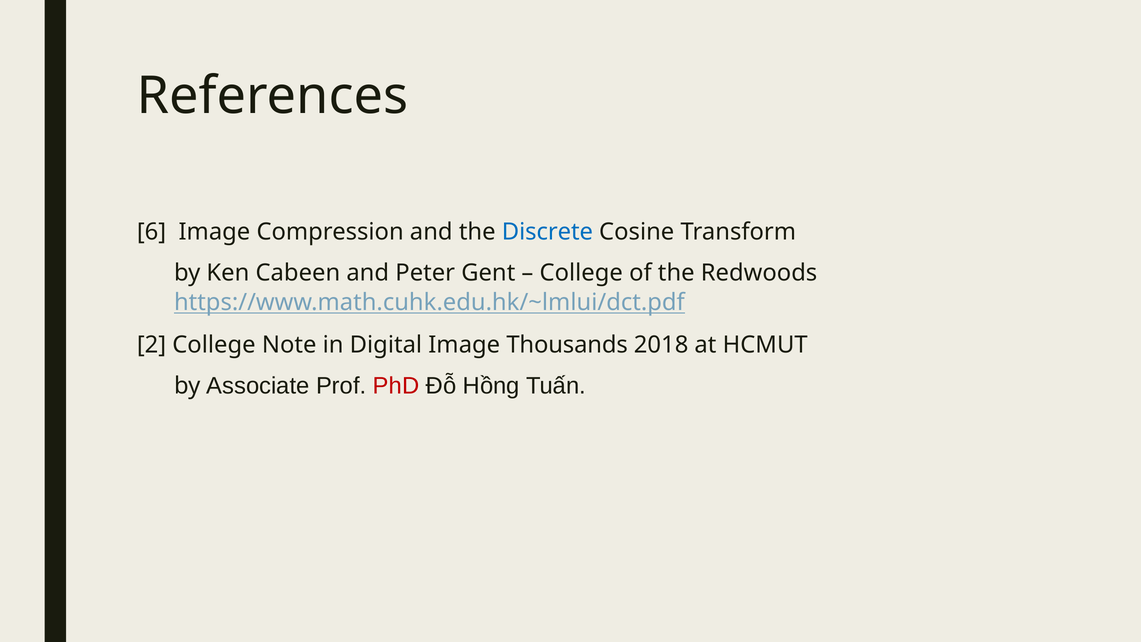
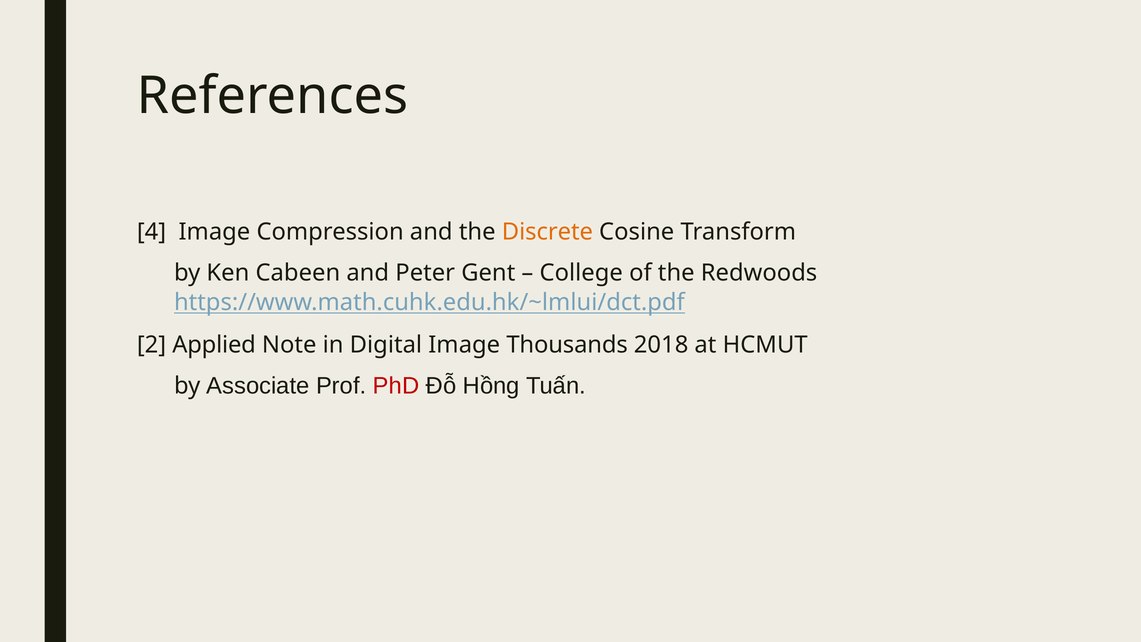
6: 6 -> 4 (152, 232)
Discrete colour: blue -> orange (547, 232)
2 College: College -> Applied (214, 345)
